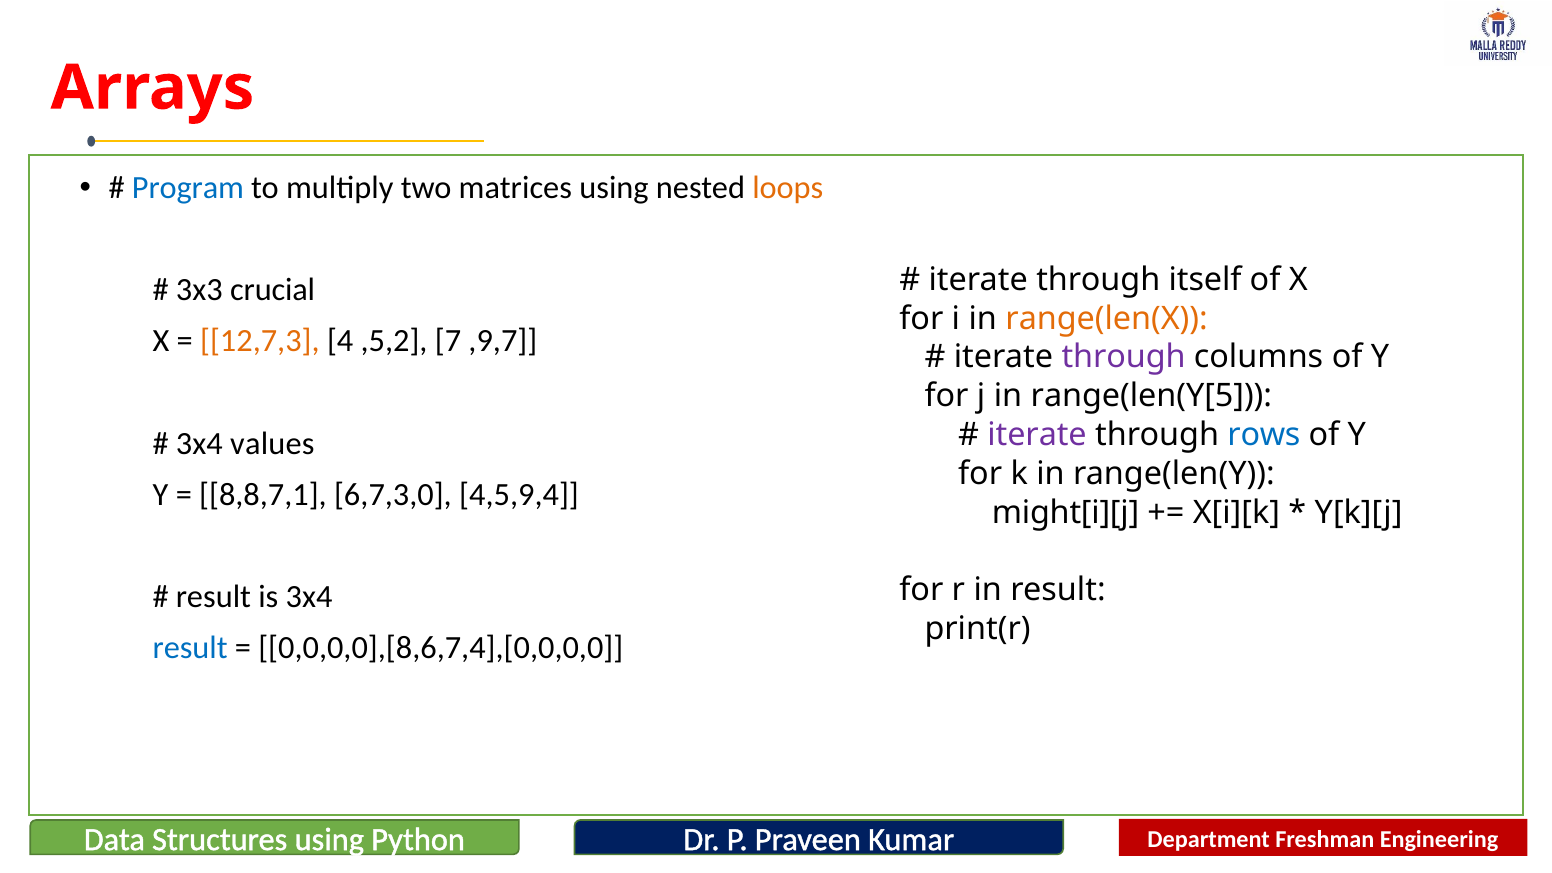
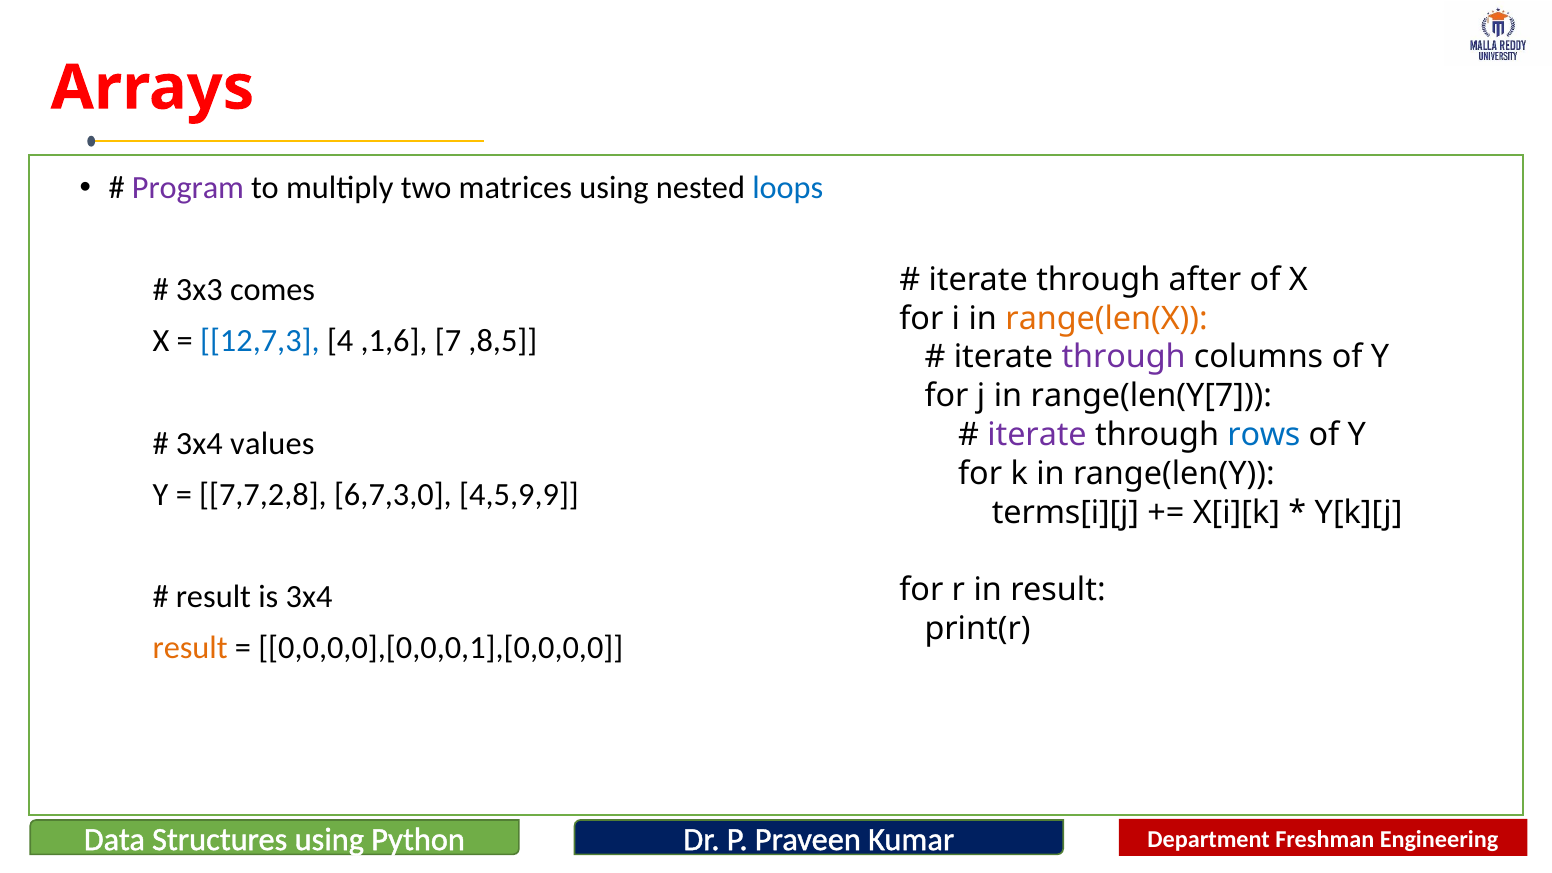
Program colour: blue -> purple (188, 188)
loops colour: orange -> blue (788, 188)
itself: itself -> after (1205, 280)
crucial: crucial -> comes (273, 290)
12,7,3 colour: orange -> blue (260, 341)
,5,2: ,5,2 -> ,1,6 (394, 341)
,9,7: ,9,7 -> ,8,5 (503, 341)
range(len(Y[5: range(len(Y[5 -> range(len(Y[7 (1151, 396)
8,8,7,1: 8,8,7,1 -> 7,7,2,8 (263, 495)
4,5,9,4: 4,5,9,4 -> 4,5,9,9 (519, 495)
might[i][j: might[i][j -> terms[i][j (1065, 512)
result colour: blue -> orange (190, 648)
0,0,0,0],[8,6,7,4],[0,0,0,0: 0,0,0,0],[8,6,7,4],[0,0,0,0 -> 0,0,0,0],[0,0,0,1],[0,0,0,0 (441, 648)
